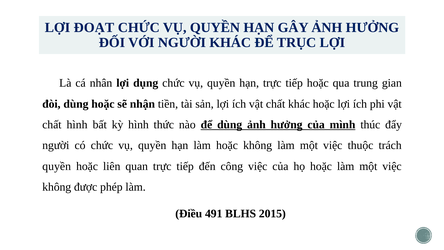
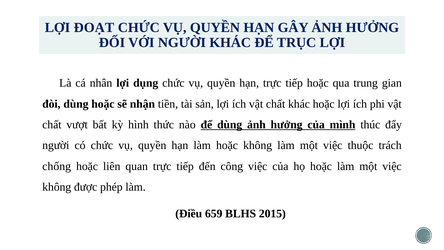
chất hình: hình -> vượt (77, 125)
quyền: quyền -> chống (57, 166)
491: 491 -> 659 (214, 213)
